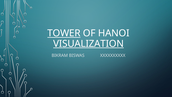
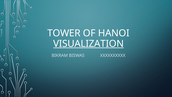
TOWER underline: present -> none (64, 33)
